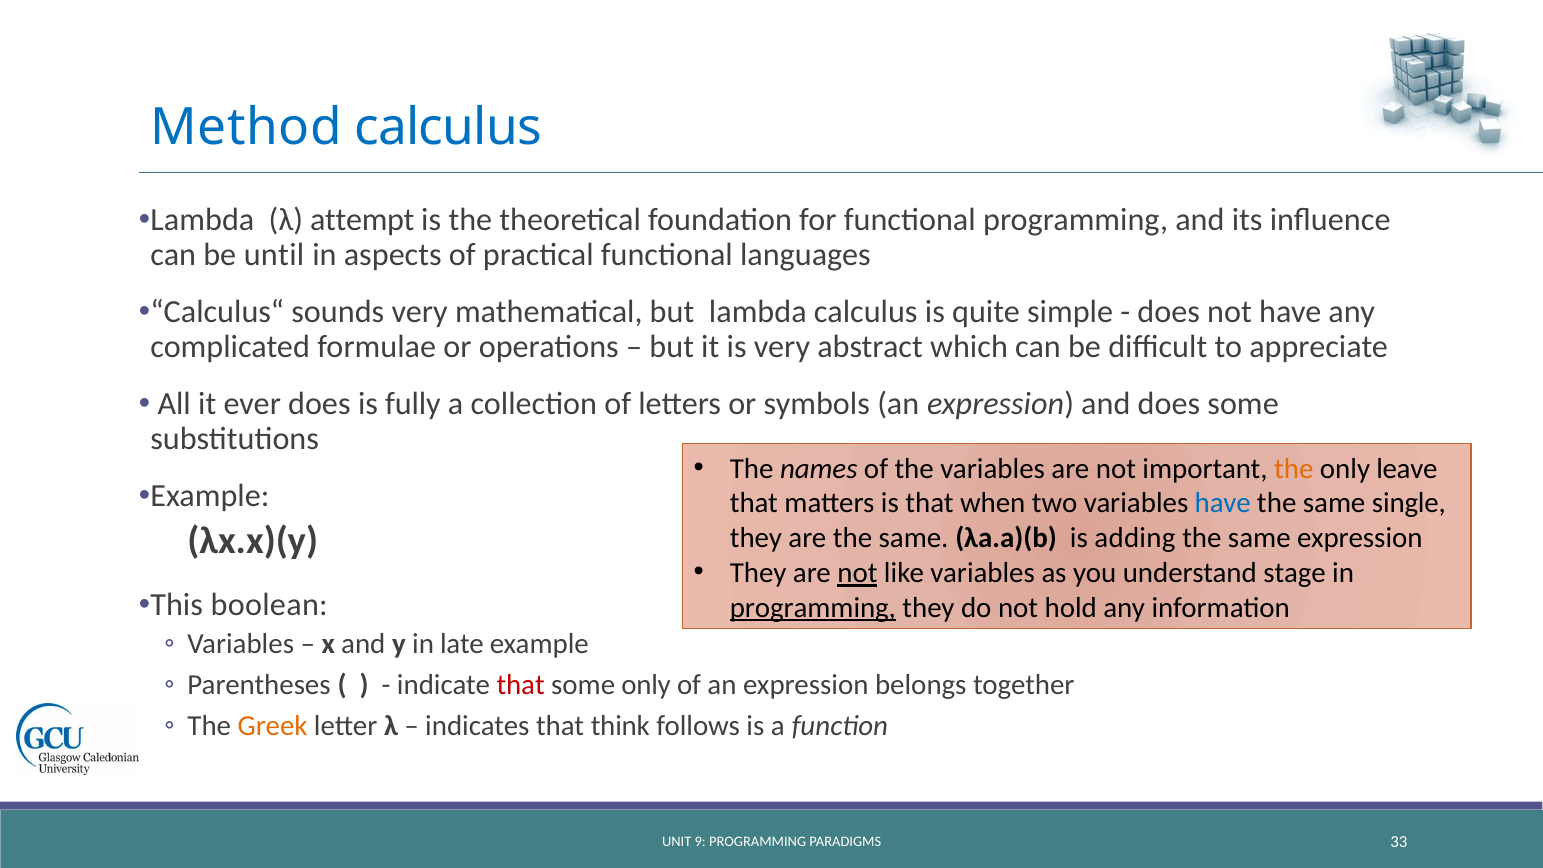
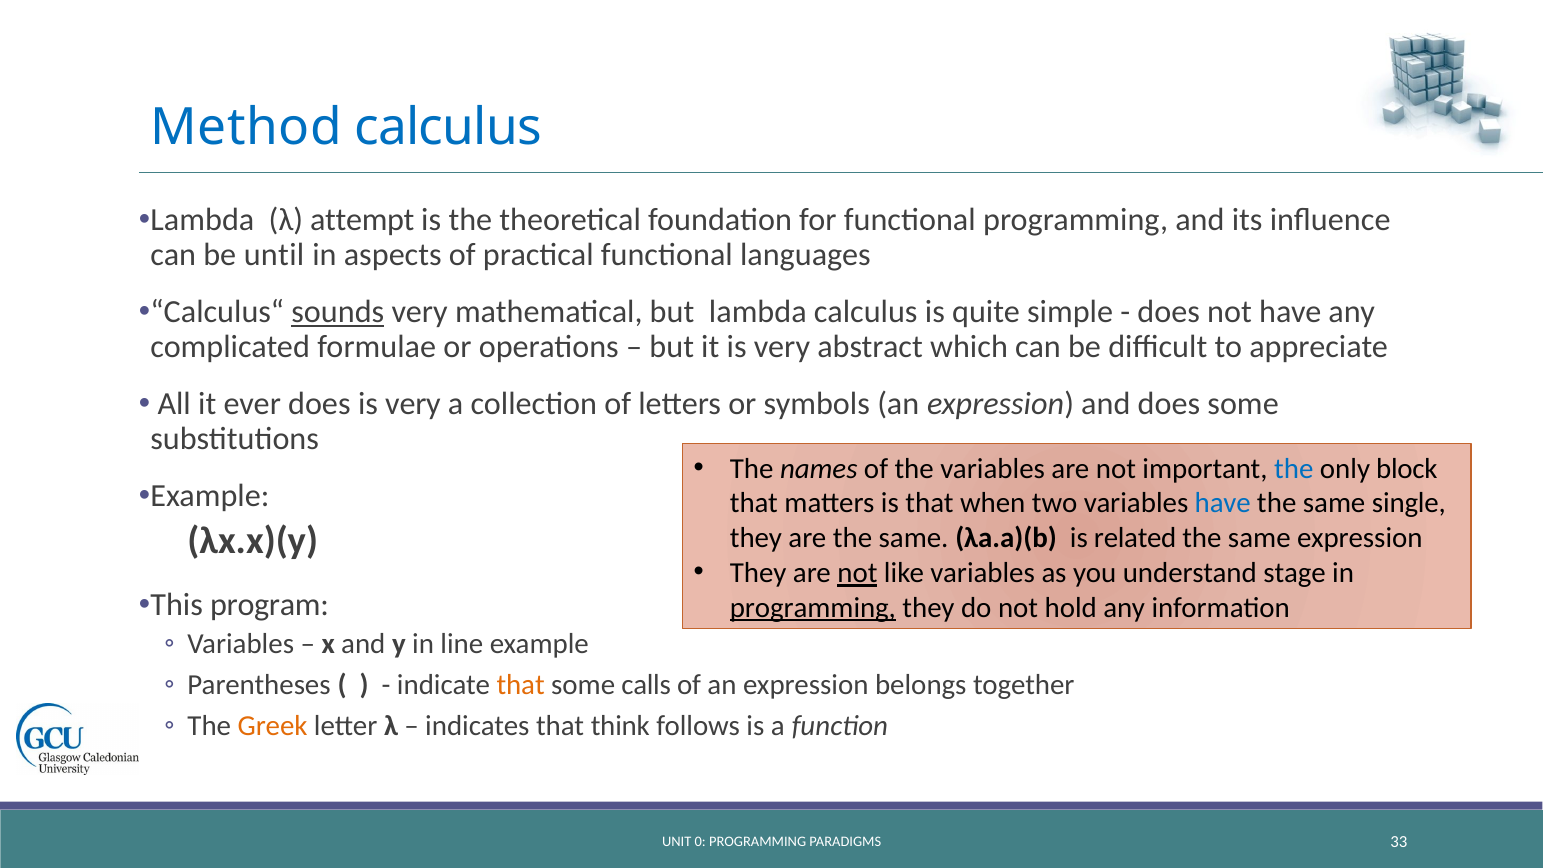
sounds underline: none -> present (338, 312)
does is fully: fully -> very (413, 404)
the colour: orange -> blue (1294, 469)
leave: leave -> block (1407, 469)
adding: adding -> related (1135, 538)
boolean: boolean -> program (270, 605)
late: late -> line (462, 644)
that colour: red -> orange (521, 685)
some only: only -> calls (646, 685)
9: 9 -> 0 (700, 842)
